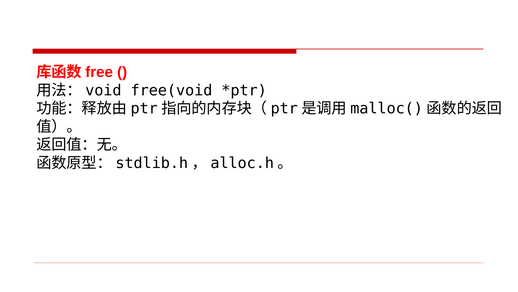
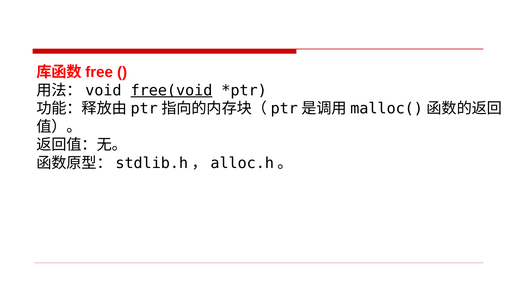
free(void underline: none -> present (171, 90)
